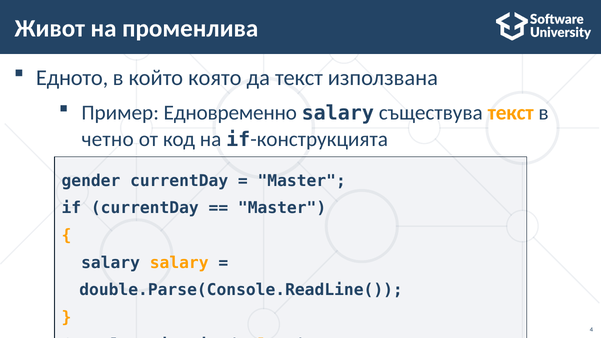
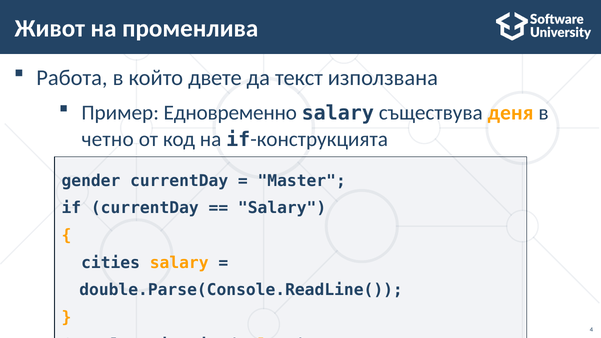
Едното: Едното -> Работа (72, 78)
която: която -> двете (215, 78)
съществува текст: текст -> деня (511, 113)
Master: Master -> Salary (282, 208)
salary: salary -> cities (111, 263)
